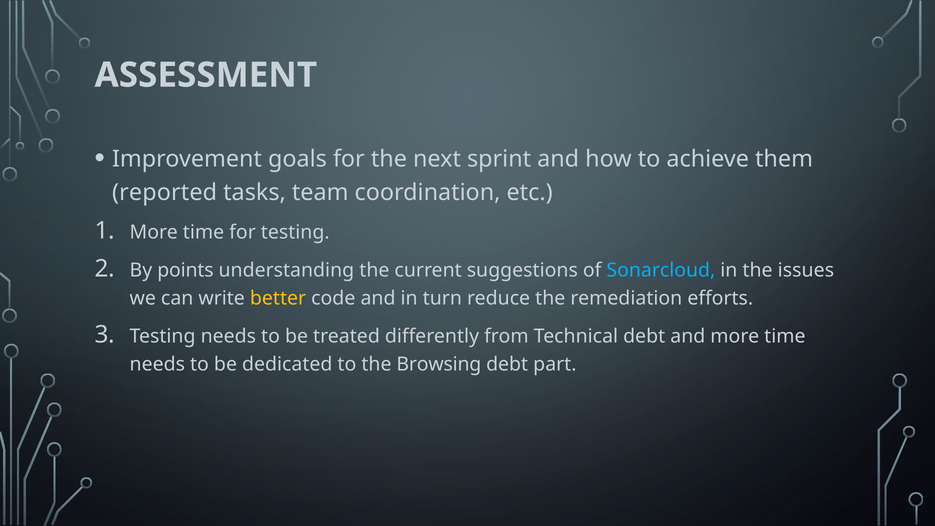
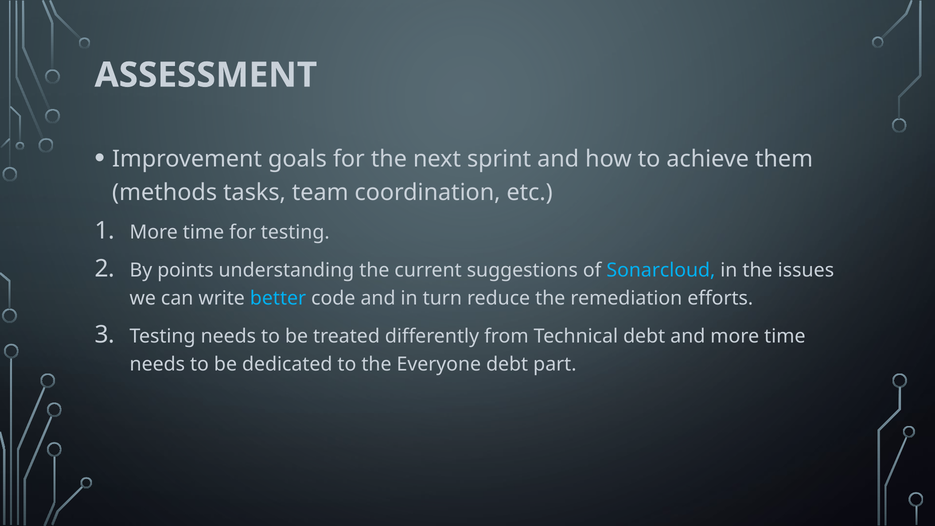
reported: reported -> methods (165, 192)
better colour: yellow -> light blue (278, 298)
Browsing: Browsing -> Everyone (439, 364)
